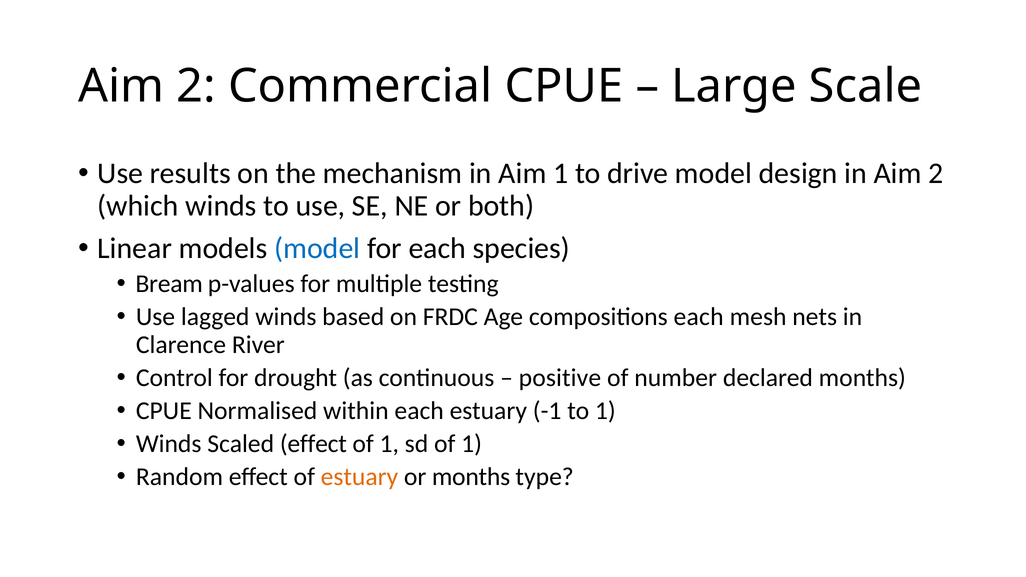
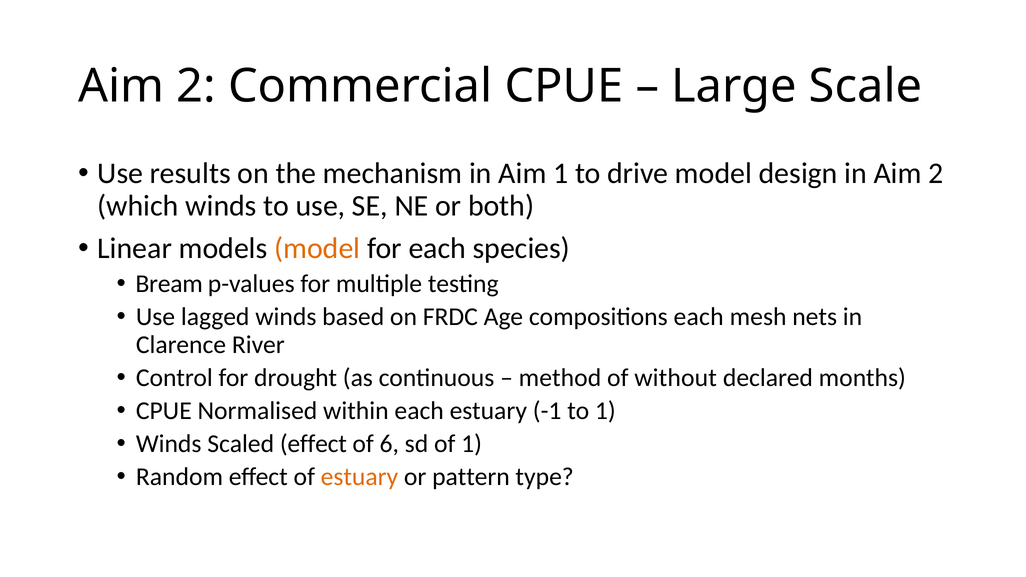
model colour: blue -> orange (317, 249)
positive: positive -> method (560, 378)
number: number -> without (676, 378)
1: 1 -> 6 (389, 444)
or months: months -> pattern (471, 477)
